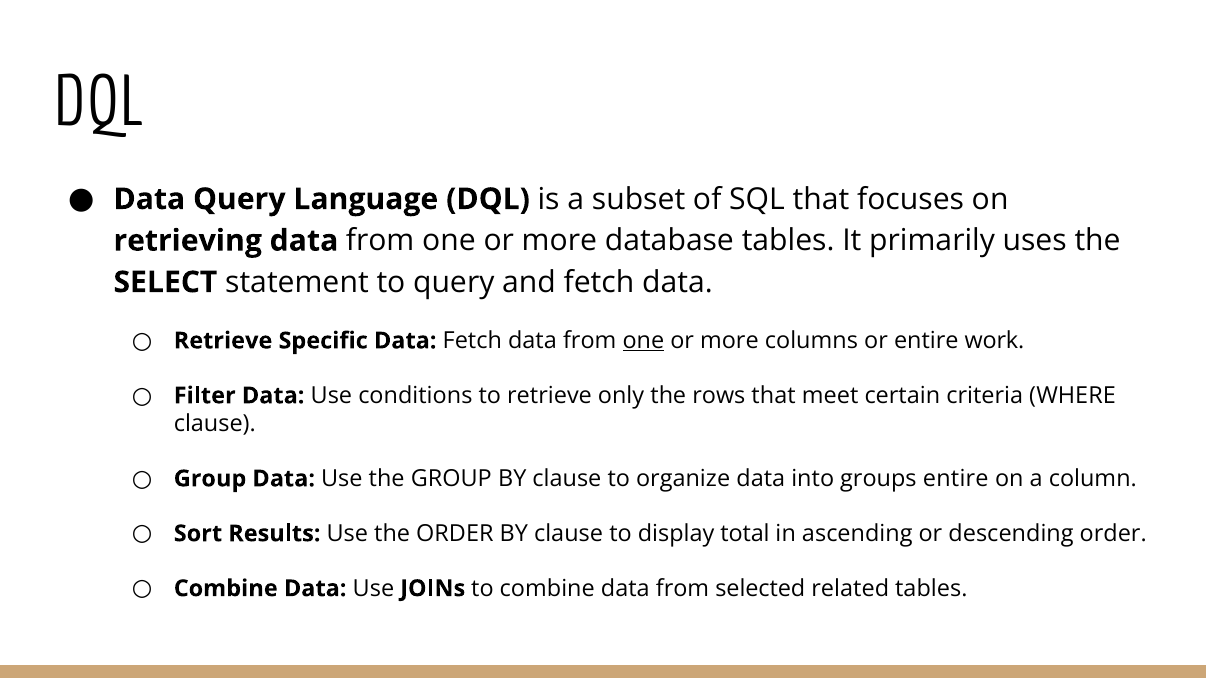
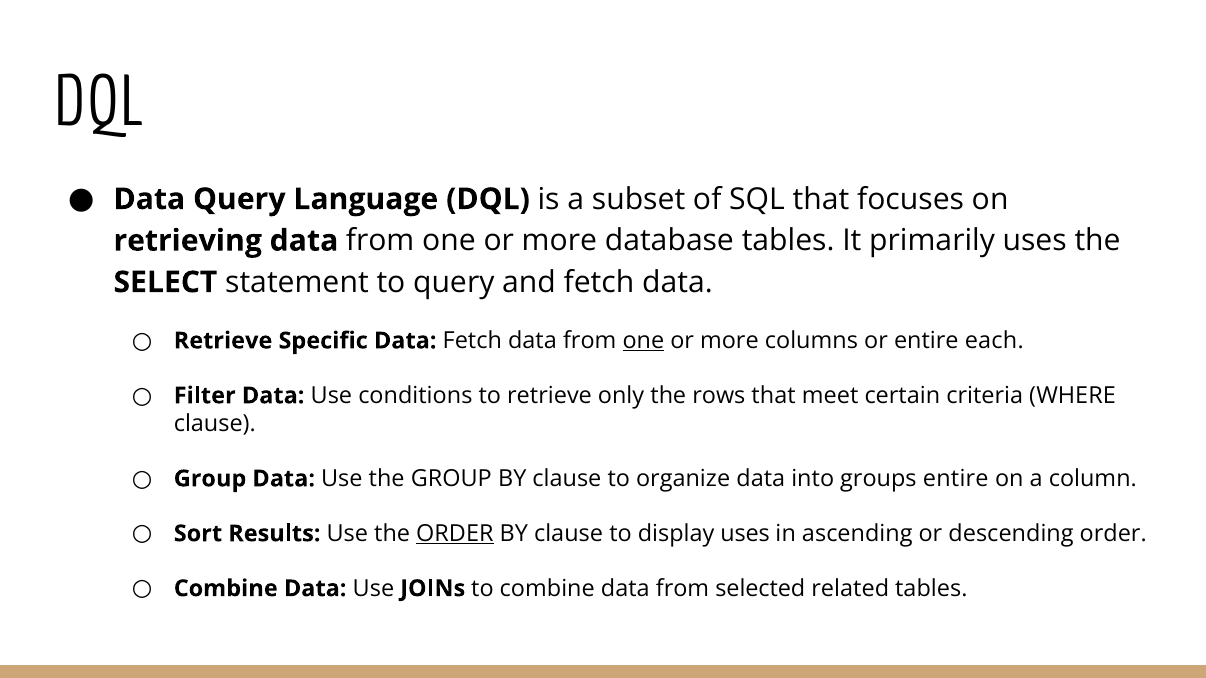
work: work -> each (994, 341)
ORDER underline: none -> present (455, 534)
display total: total -> uses (745, 534)
